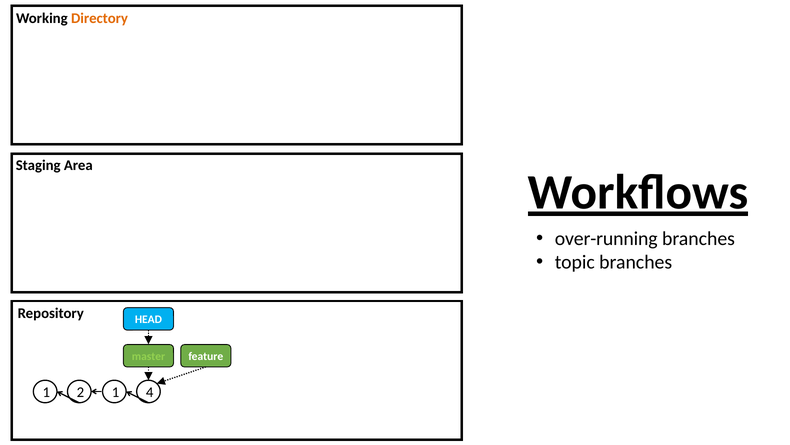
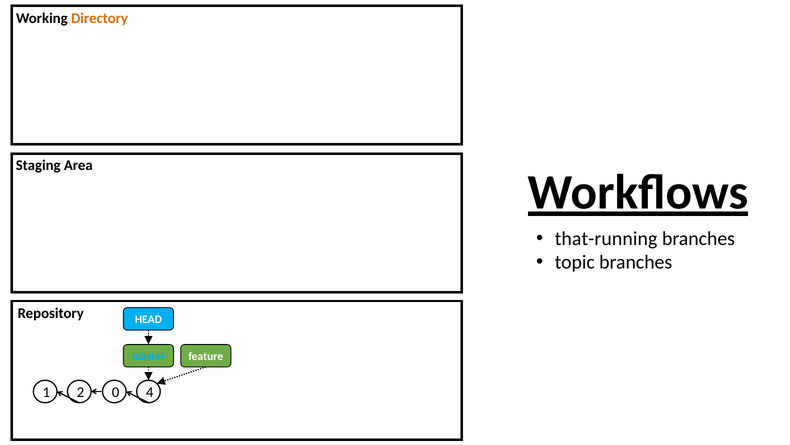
over-running: over-running -> that-running (606, 238)
master colour: light green -> light blue (148, 356)
2 1: 1 -> 0 (116, 392)
